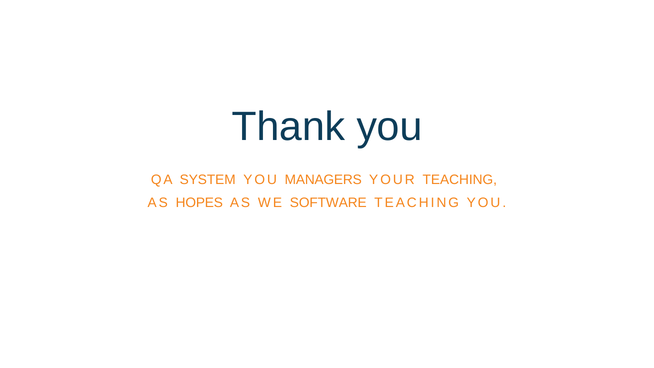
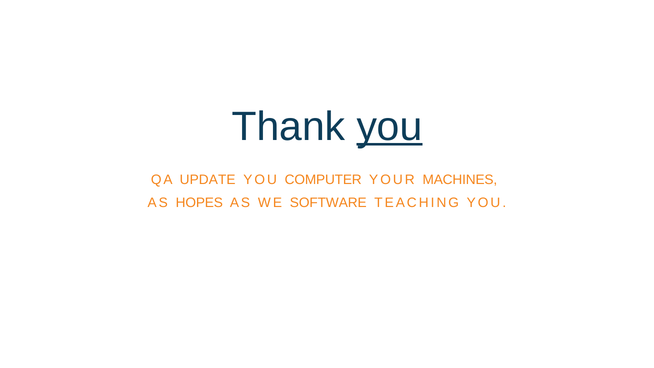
you underline: none -> present (389, 127)
SYSTEM: SYSTEM -> UPDATE (208, 179)
MANAGERS: MANAGERS -> COMPUTER (323, 179)
YOUR TEACHING: TEACHING -> MACHINES (460, 179)
